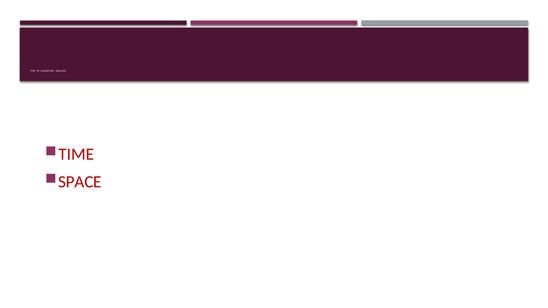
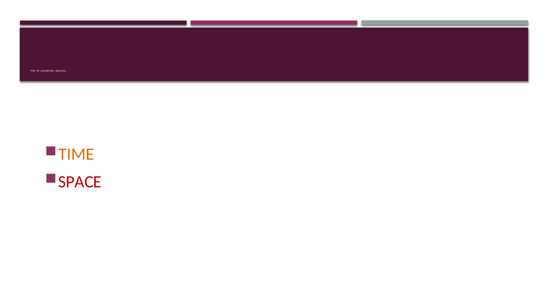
TIME colour: red -> orange (76, 154)
